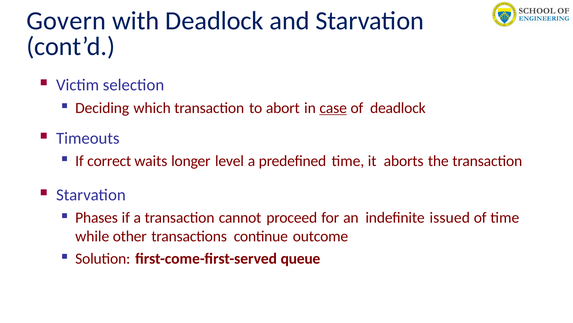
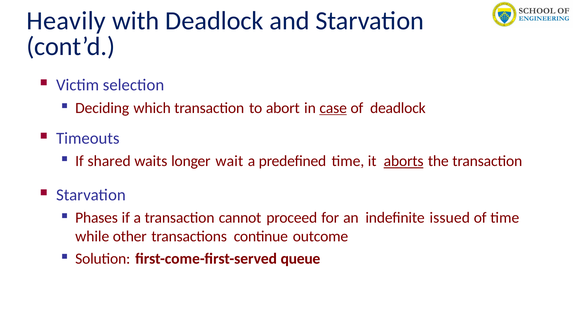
Govern: Govern -> Heavily (66, 21)
correct: correct -> shared (109, 161)
level: level -> wait (229, 161)
aborts underline: none -> present (404, 161)
